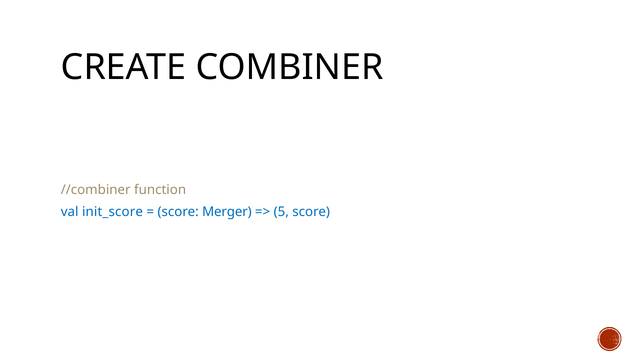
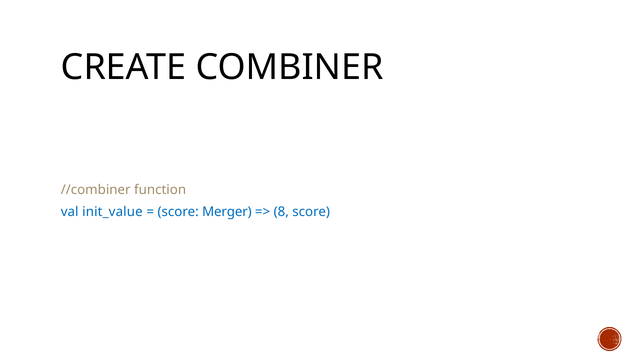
init_score: init_score -> init_value (112, 212)
5: 5 -> 8 (281, 212)
